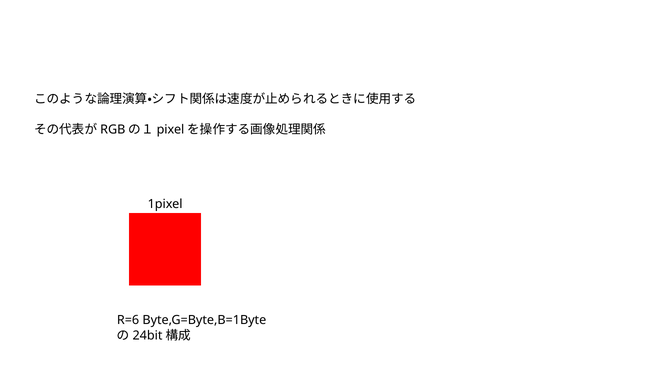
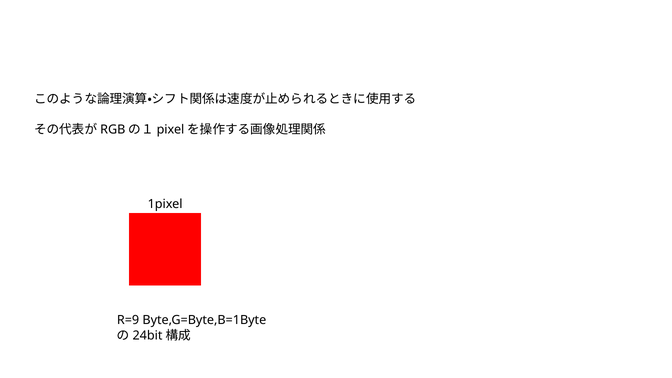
R=6: R=6 -> R=9 (128, 320)
